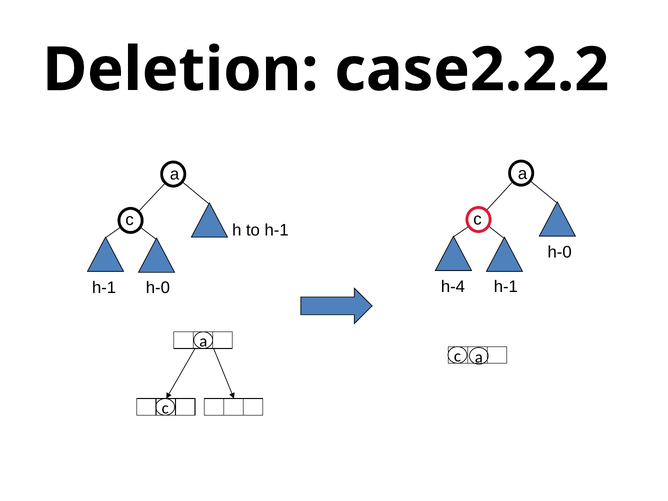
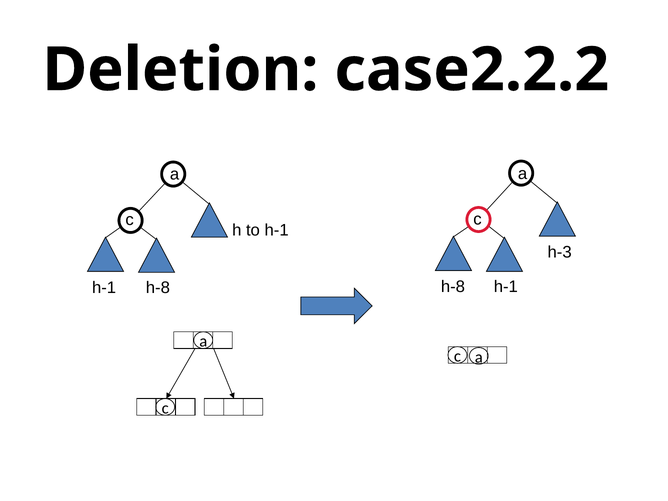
h-0: h-0 -> h-3 (560, 252)
h-4: h-4 -> h-8 (453, 287)
h-0: h-0 -> h-8 (158, 288)
